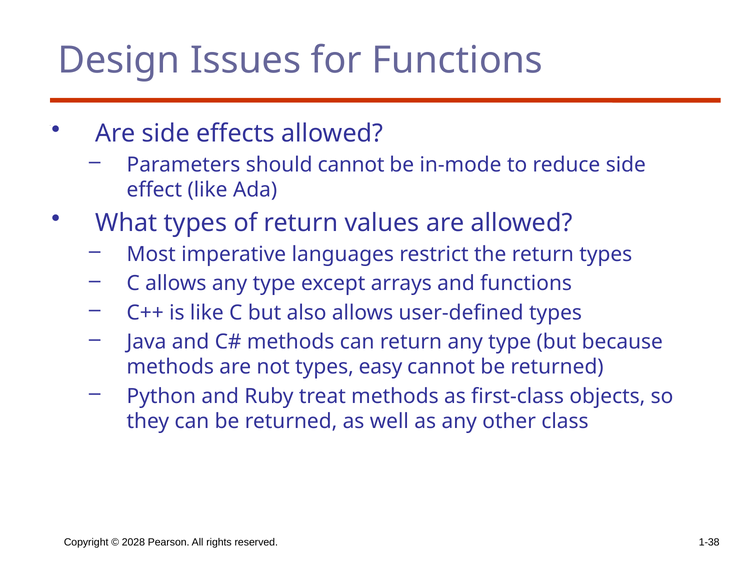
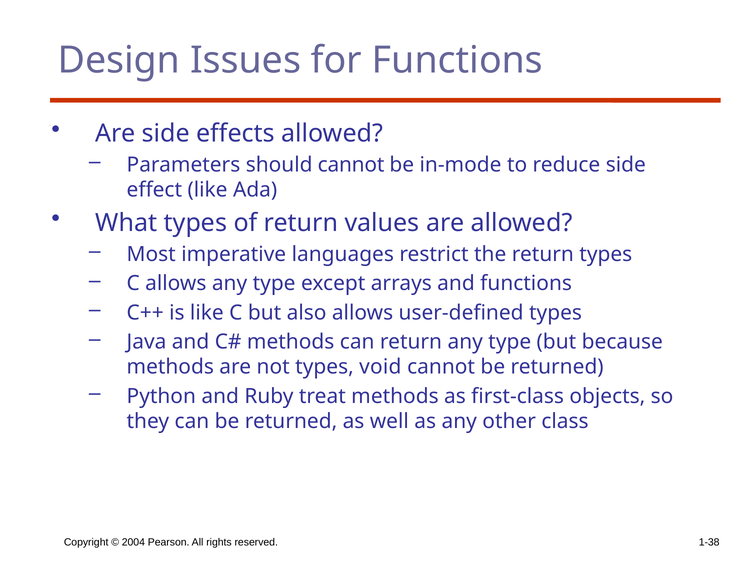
easy: easy -> void (380, 367)
2028: 2028 -> 2004 (133, 542)
